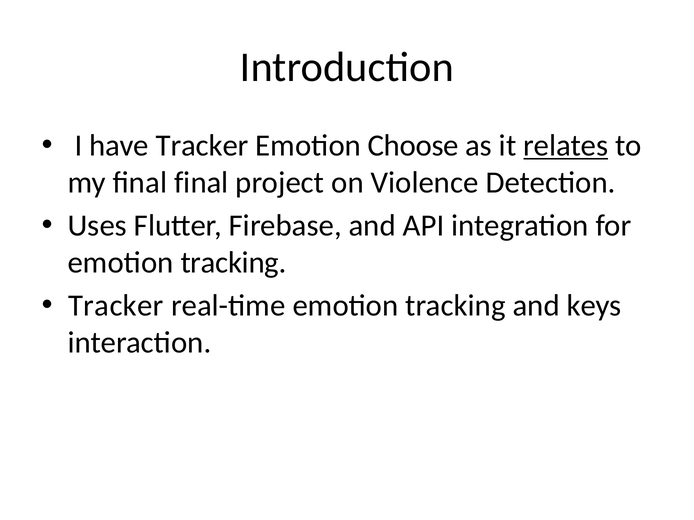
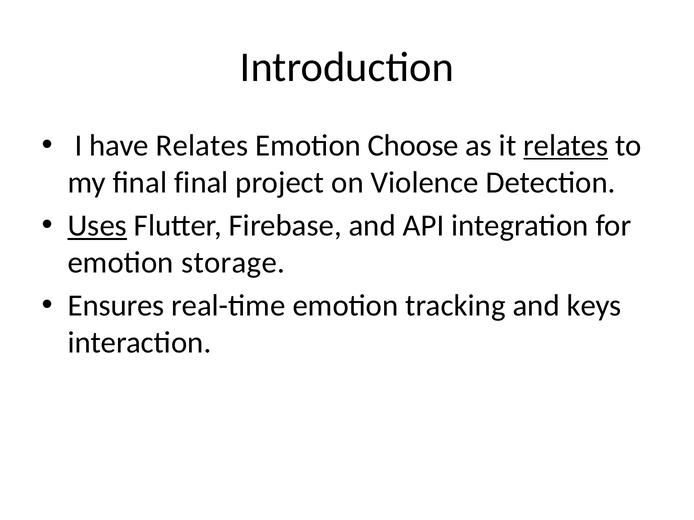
have Tracker: Tracker -> Relates (202, 146)
Uses underline: none -> present (97, 226)
tracking: tracking -> storage (233, 263)
Tracker: Tracker -> Ensures (116, 306)
